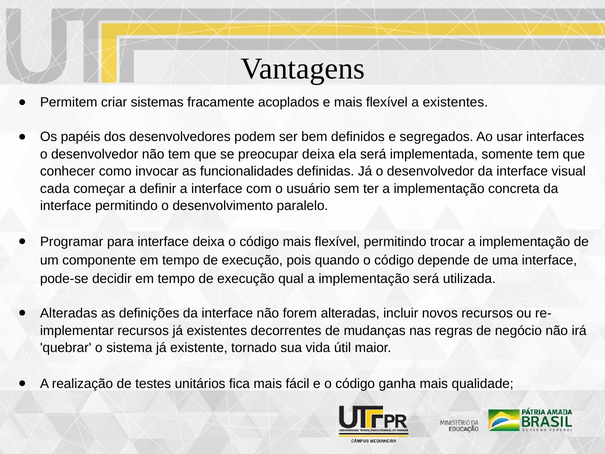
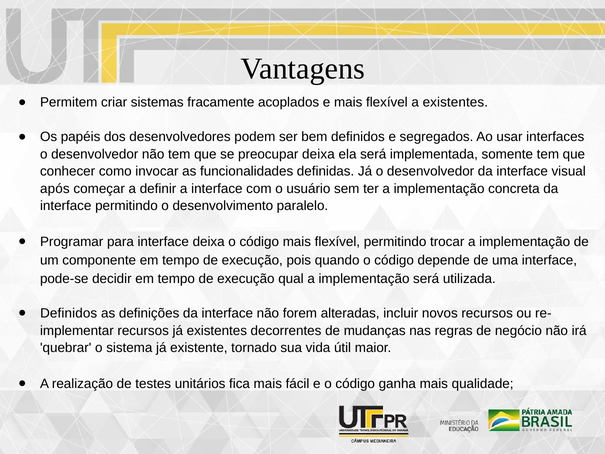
cada: cada -> após (55, 189)
Alteradas: Alteradas -> Definidos (69, 313)
